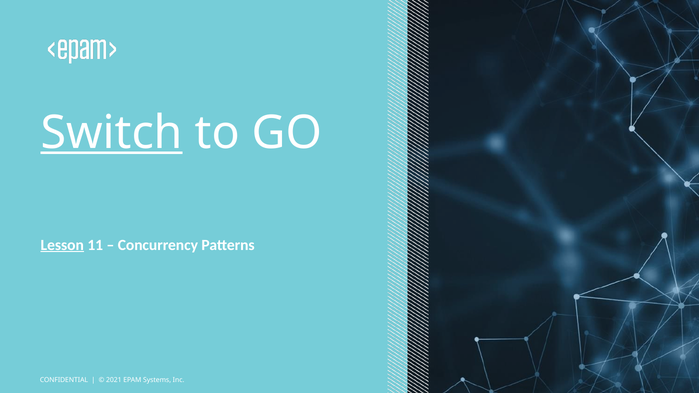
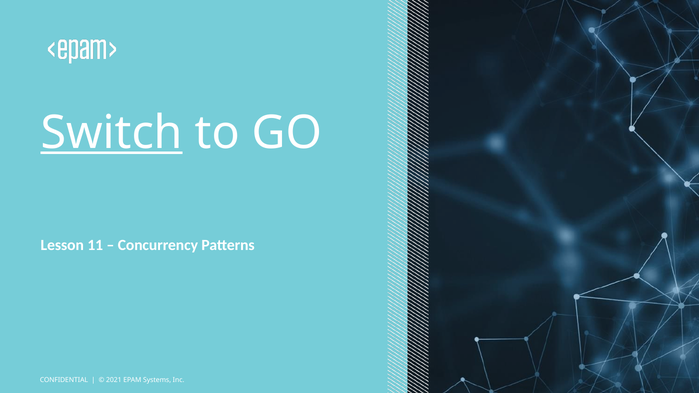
Lesson underline: present -> none (62, 245)
